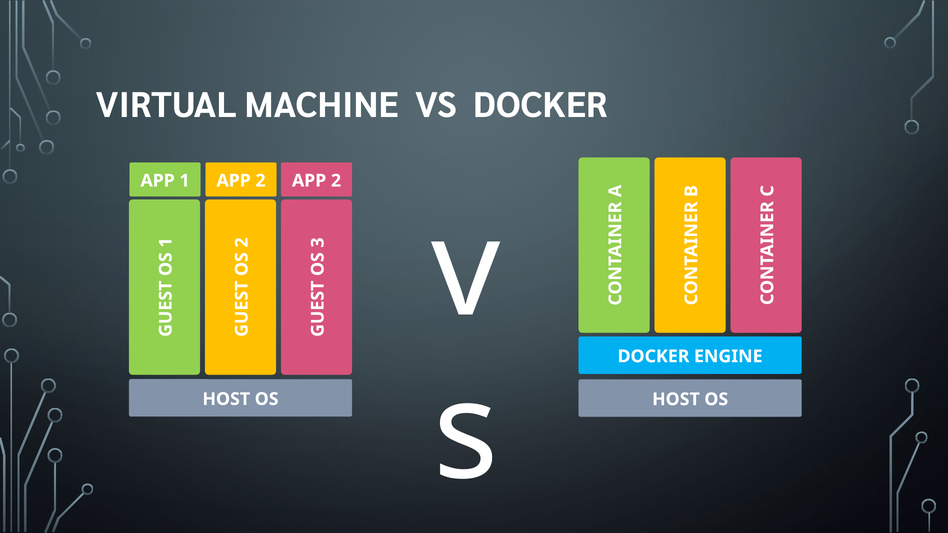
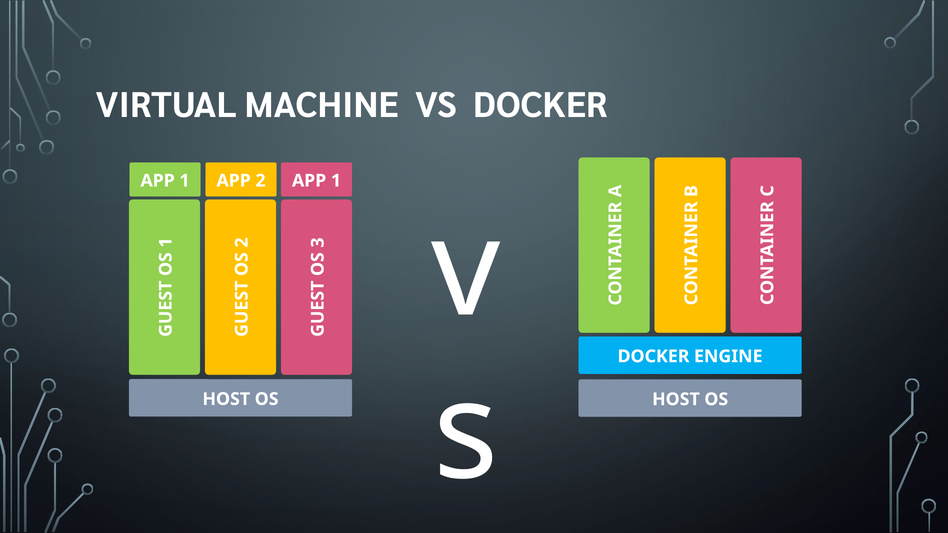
2 APP 2: 2 -> 1 (336, 181)
